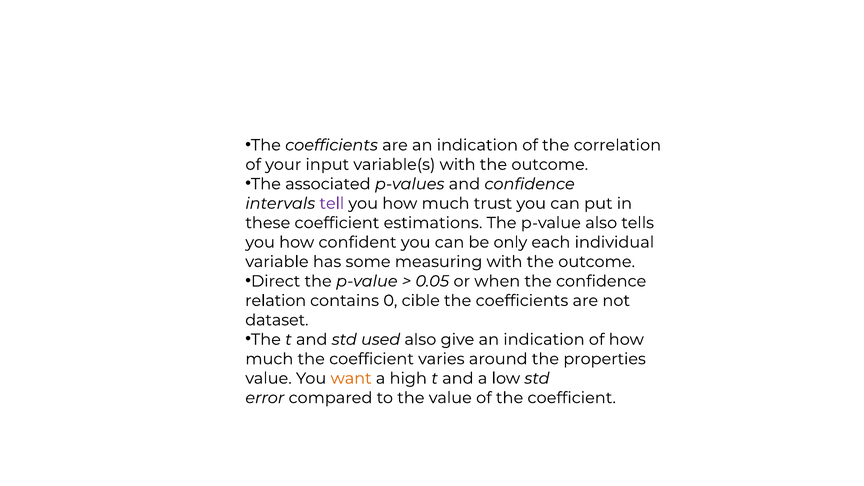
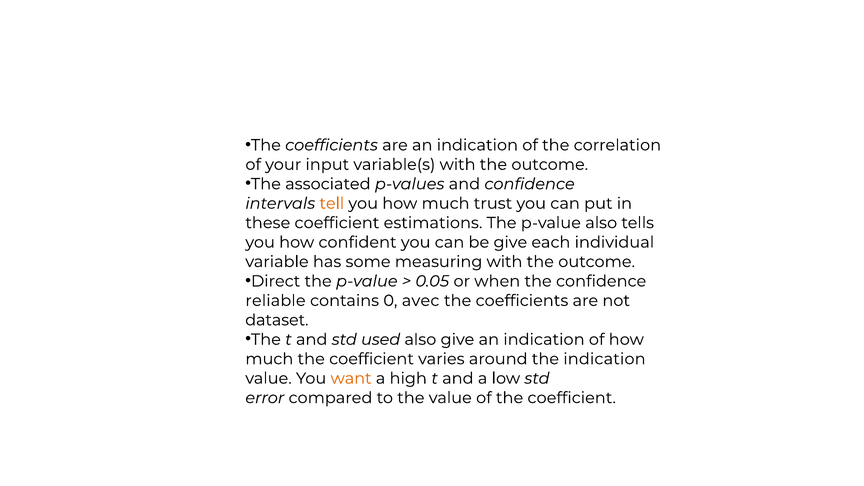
tell colour: purple -> orange (332, 203)
be only: only -> give (510, 242)
relation: relation -> reliable (275, 301)
cible: cible -> avec (421, 301)
the properties: properties -> indication (604, 359)
